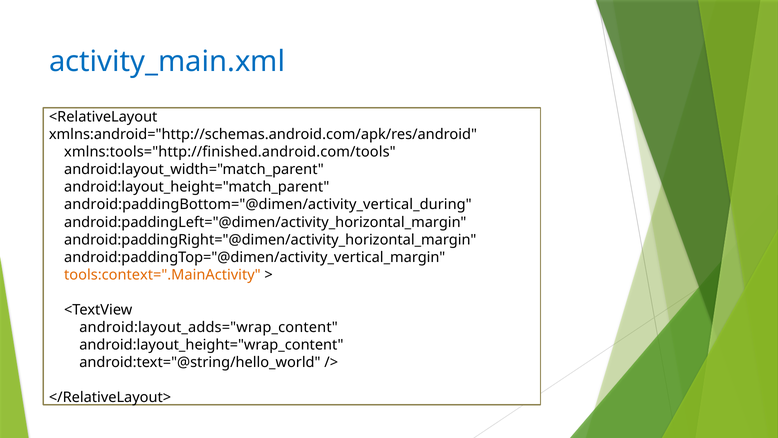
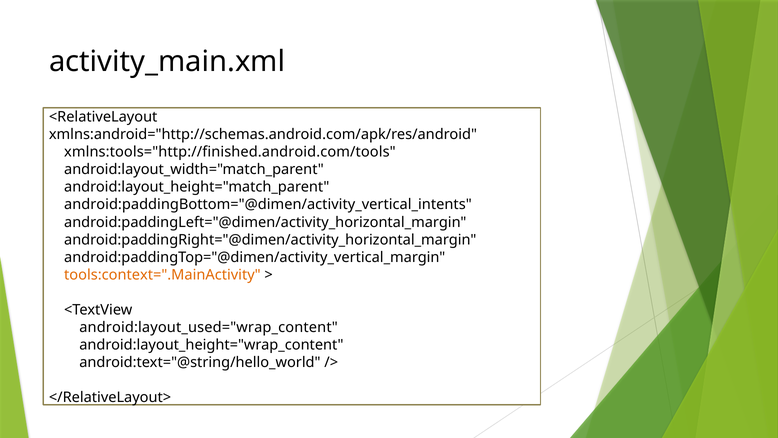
activity_main.xml colour: blue -> black (167, 61)
android:paddingBottom="@dimen/activity_vertical_during: android:paddingBottom="@dimen/activity_vertical_during -> android:paddingBottom="@dimen/activity_vertical_intents (268, 204)
android:layout_adds="wrap_content: android:layout_adds="wrap_content -> android:layout_used="wrap_content (209, 327)
